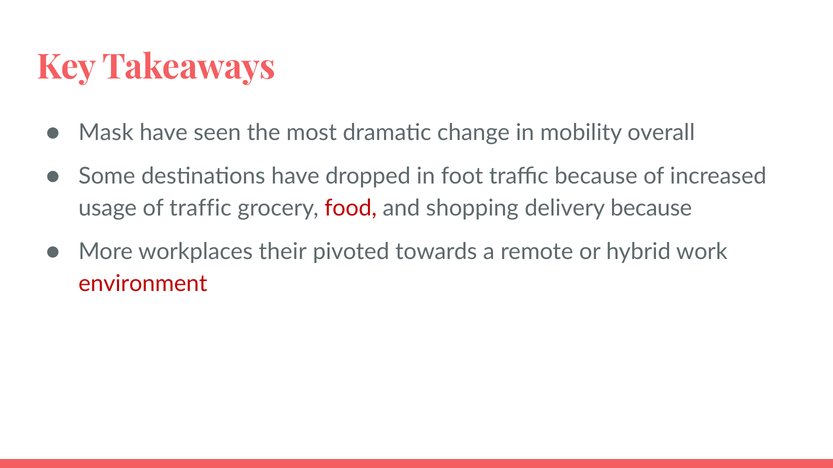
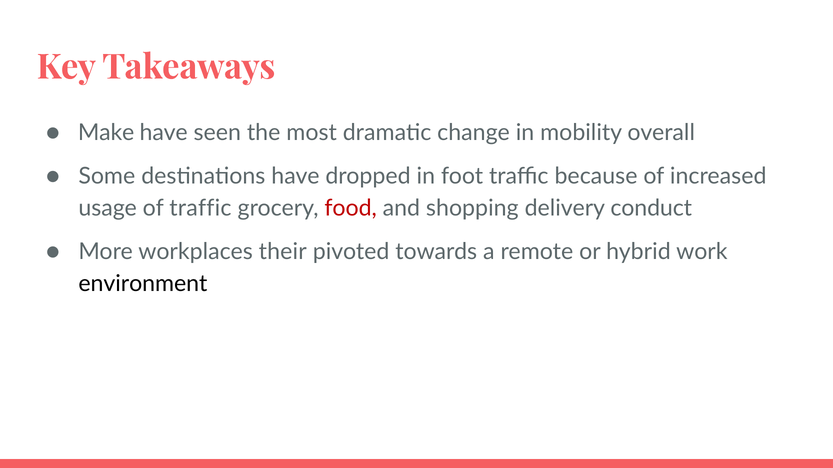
Mask: Mask -> Make (106, 133)
delivery because: because -> conduct (651, 209)
environment colour: red -> black (143, 284)
